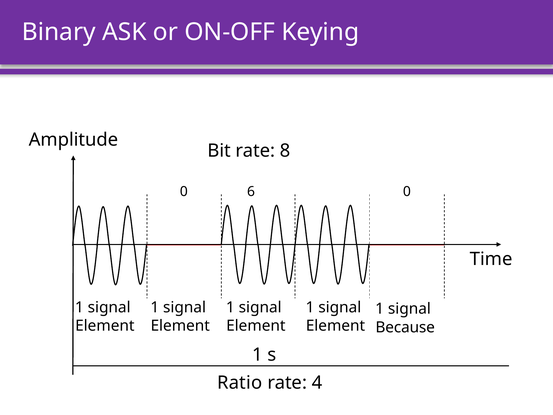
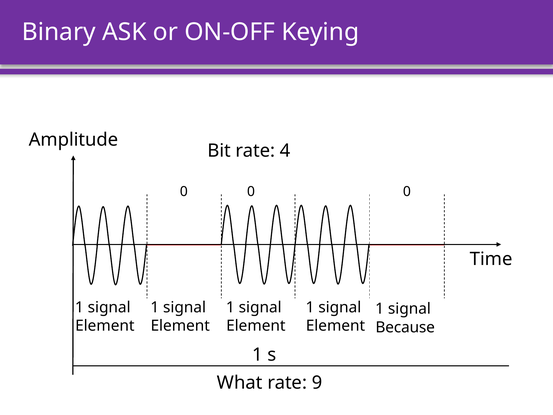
8: 8 -> 4 (285, 151)
6: 6 -> 0 (251, 192)
Ratio: Ratio -> What (240, 382)
4: 4 -> 9 (317, 382)
